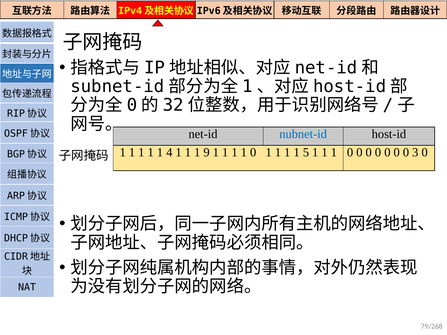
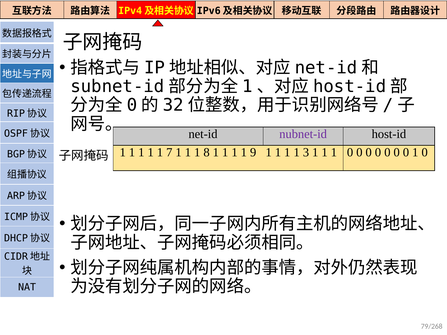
nubnet-id colour: blue -> purple (303, 134)
4: 4 -> 7 (169, 152)
9: 9 -> 8 (207, 152)
0: 0 -> 9 (253, 152)
5: 5 -> 3 (306, 152)
0 3: 3 -> 1 (415, 152)
